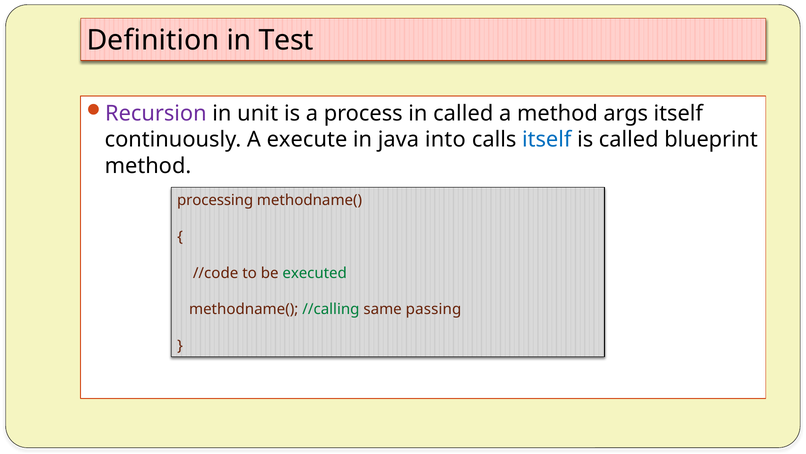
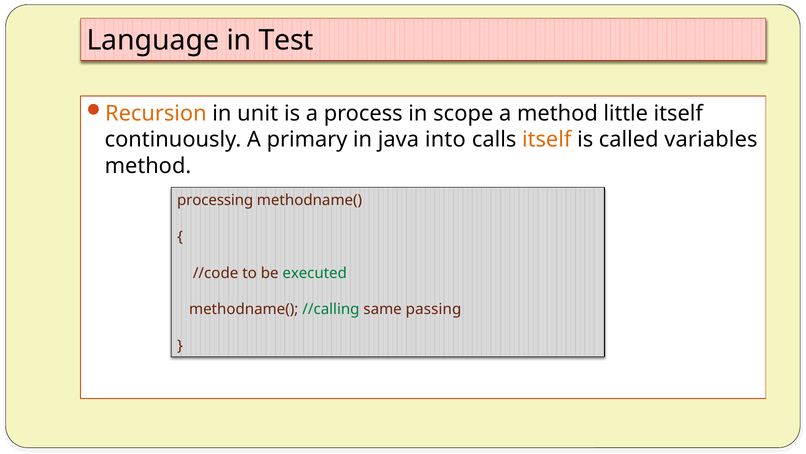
Definition: Definition -> Language (153, 40)
Recursion colour: purple -> orange (156, 113)
in called: called -> scope (463, 113)
args: args -> little (626, 113)
execute: execute -> primary (307, 139)
itself colour: blue -> orange (547, 139)
blueprint: blueprint -> variables (711, 139)
